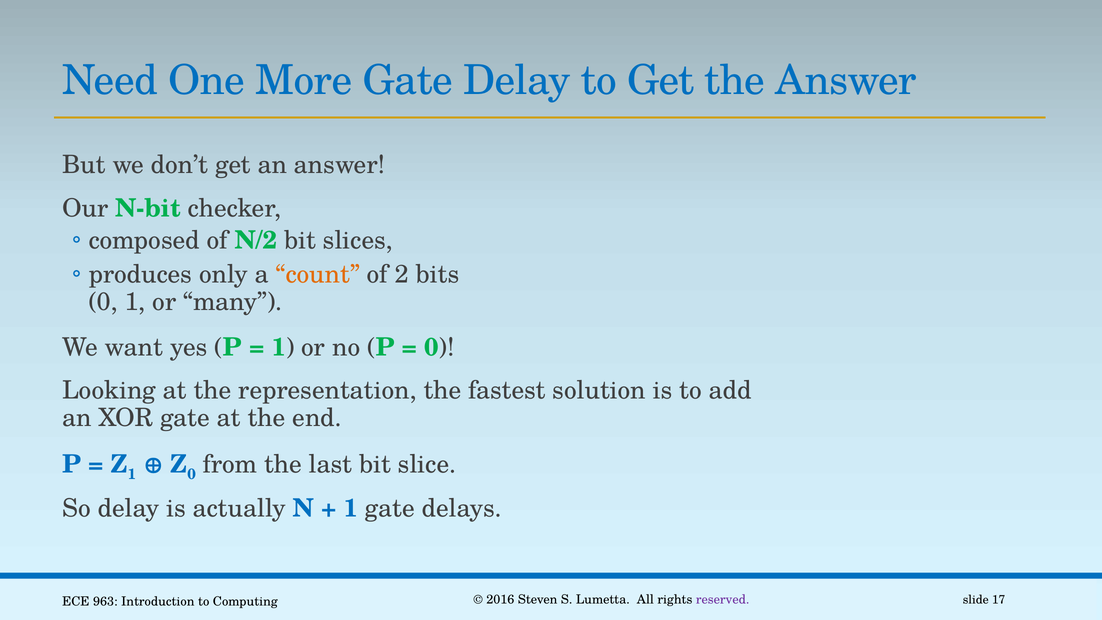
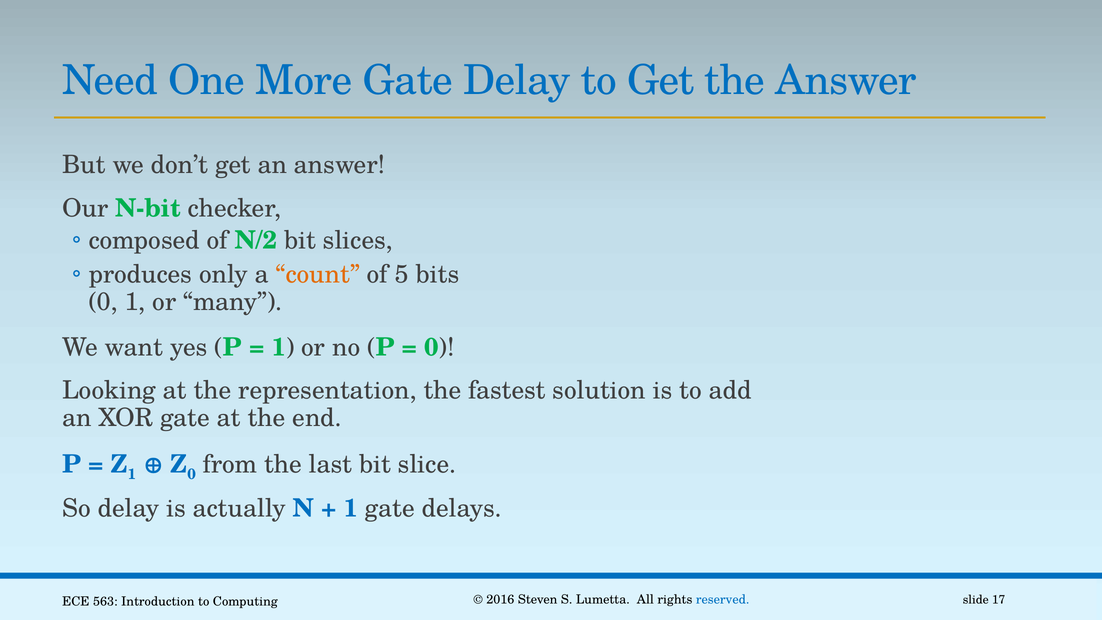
2: 2 -> 5 (402, 274)
reserved colour: purple -> blue (723, 599)
963: 963 -> 563 (105, 601)
